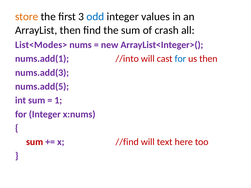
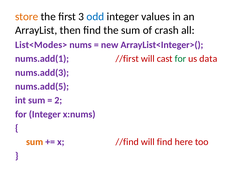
//into: //into -> //first (127, 59)
for colour: blue -> green (180, 59)
us then: then -> data (208, 59)
1: 1 -> 2 (58, 100)
sum colour: red -> orange (35, 142)
will text: text -> find (165, 142)
